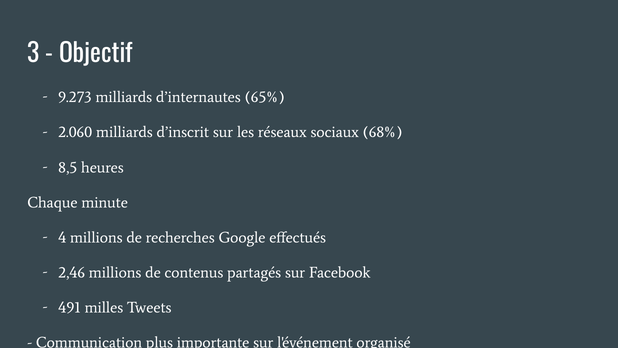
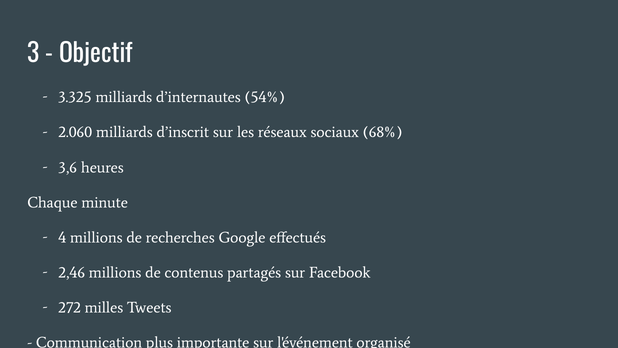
9.273: 9.273 -> 3.325 (75, 97)
65%: 65% -> 54% (265, 97)
8,5: 8,5 -> 3,6 (68, 167)
491: 491 -> 272 (70, 307)
